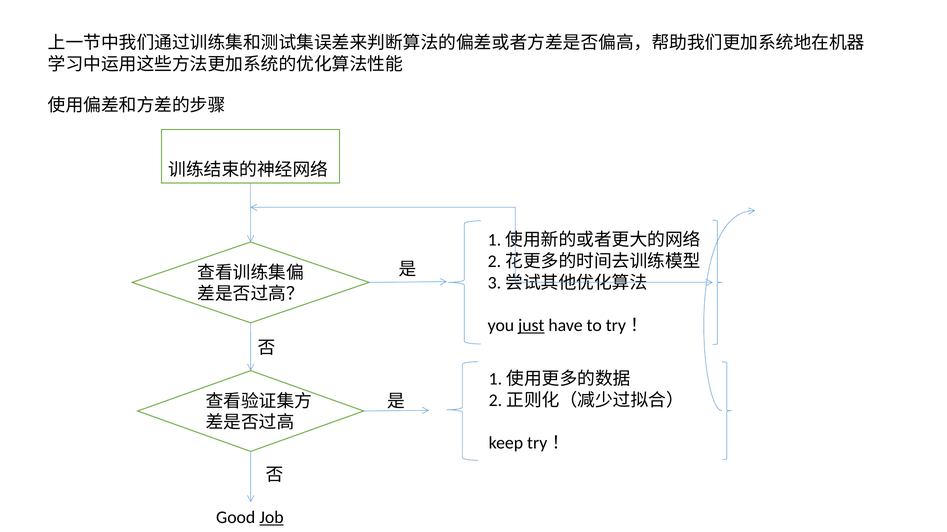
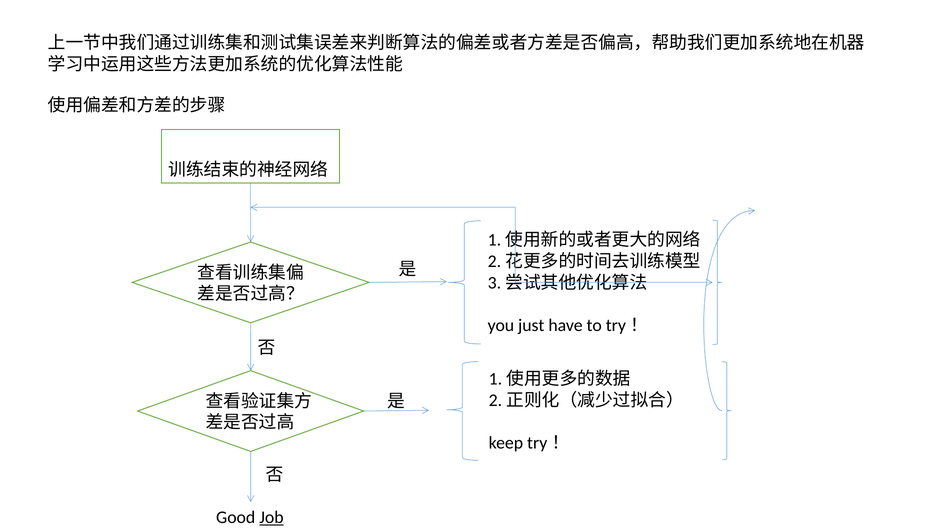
just underline: present -> none (531, 326)
